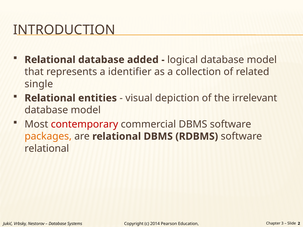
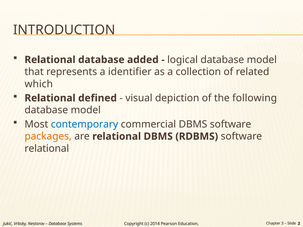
single: single -> which (39, 84)
entities: entities -> defined (98, 98)
irrelevant: irrelevant -> following (255, 98)
contemporary colour: red -> blue (85, 124)
